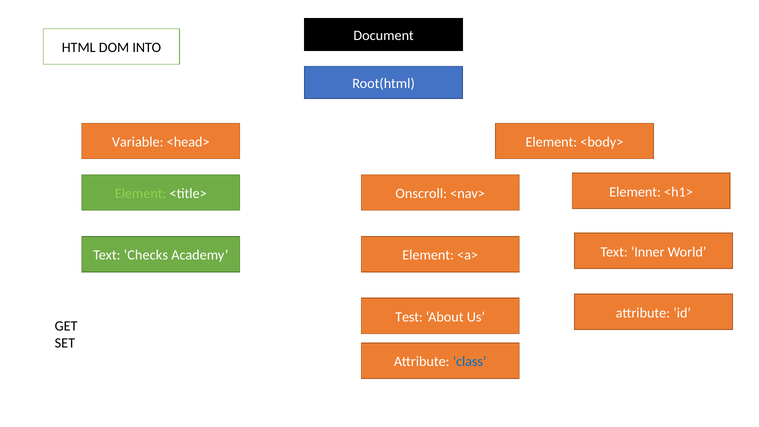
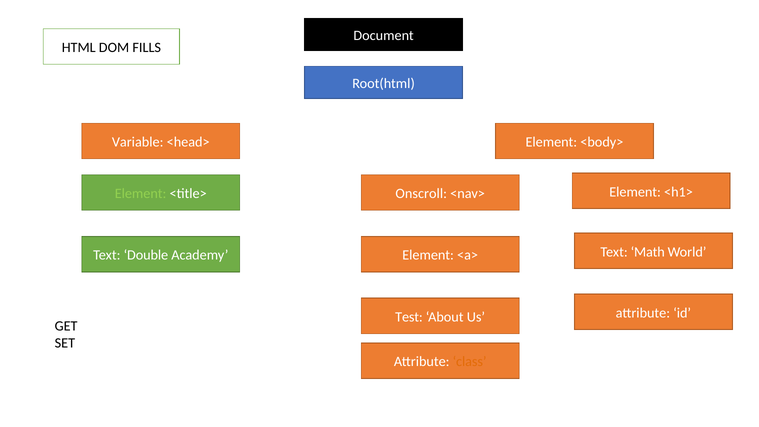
INTO: INTO -> FILLS (147, 48)
Inner: Inner -> Math (648, 252)
Checks: Checks -> Double (146, 255)
class colour: blue -> orange (470, 362)
